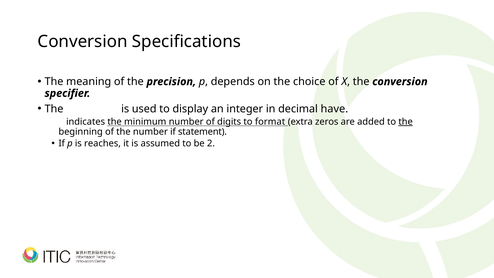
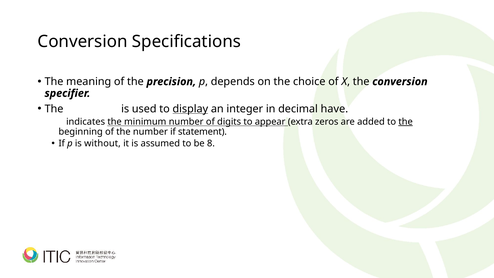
display underline: none -> present (190, 109)
format: format -> appear (270, 122)
reaches: reaches -> without (102, 144)
2: 2 -> 8 (211, 144)
